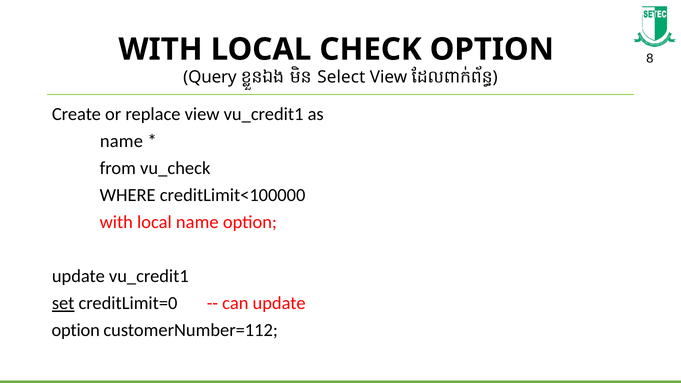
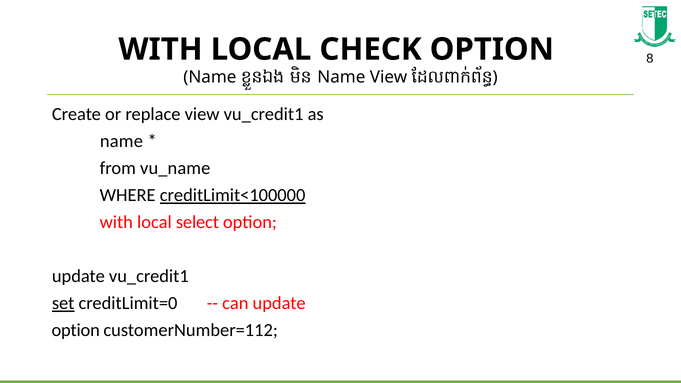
Query: Query -> Name (210, 77)
Select: Select -> Name (341, 77)
vu_check: vu_check -> vu_name (175, 168)
creditLimit<100000 underline: none -> present (233, 195)
local name: name -> select (197, 222)
